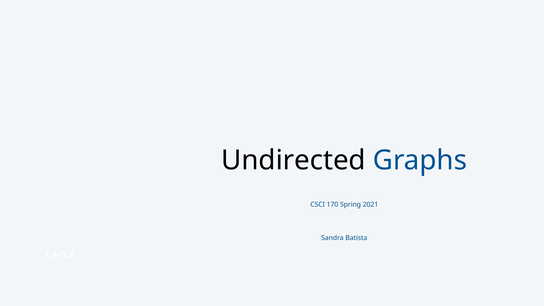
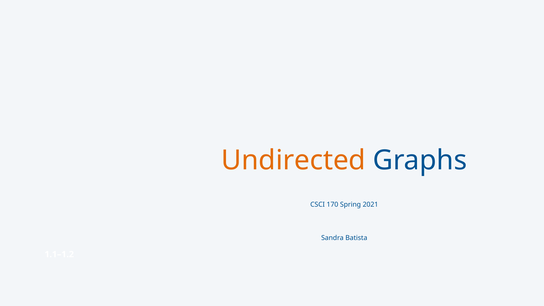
Undirected colour: black -> orange (294, 160)
